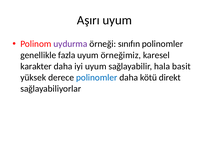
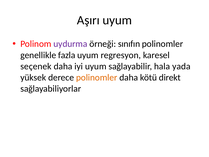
örneğimiz: örneğimiz -> regresyon (121, 55)
karakter: karakter -> seçenek (36, 66)
basit: basit -> yada (181, 66)
polinomler colour: blue -> orange (97, 77)
